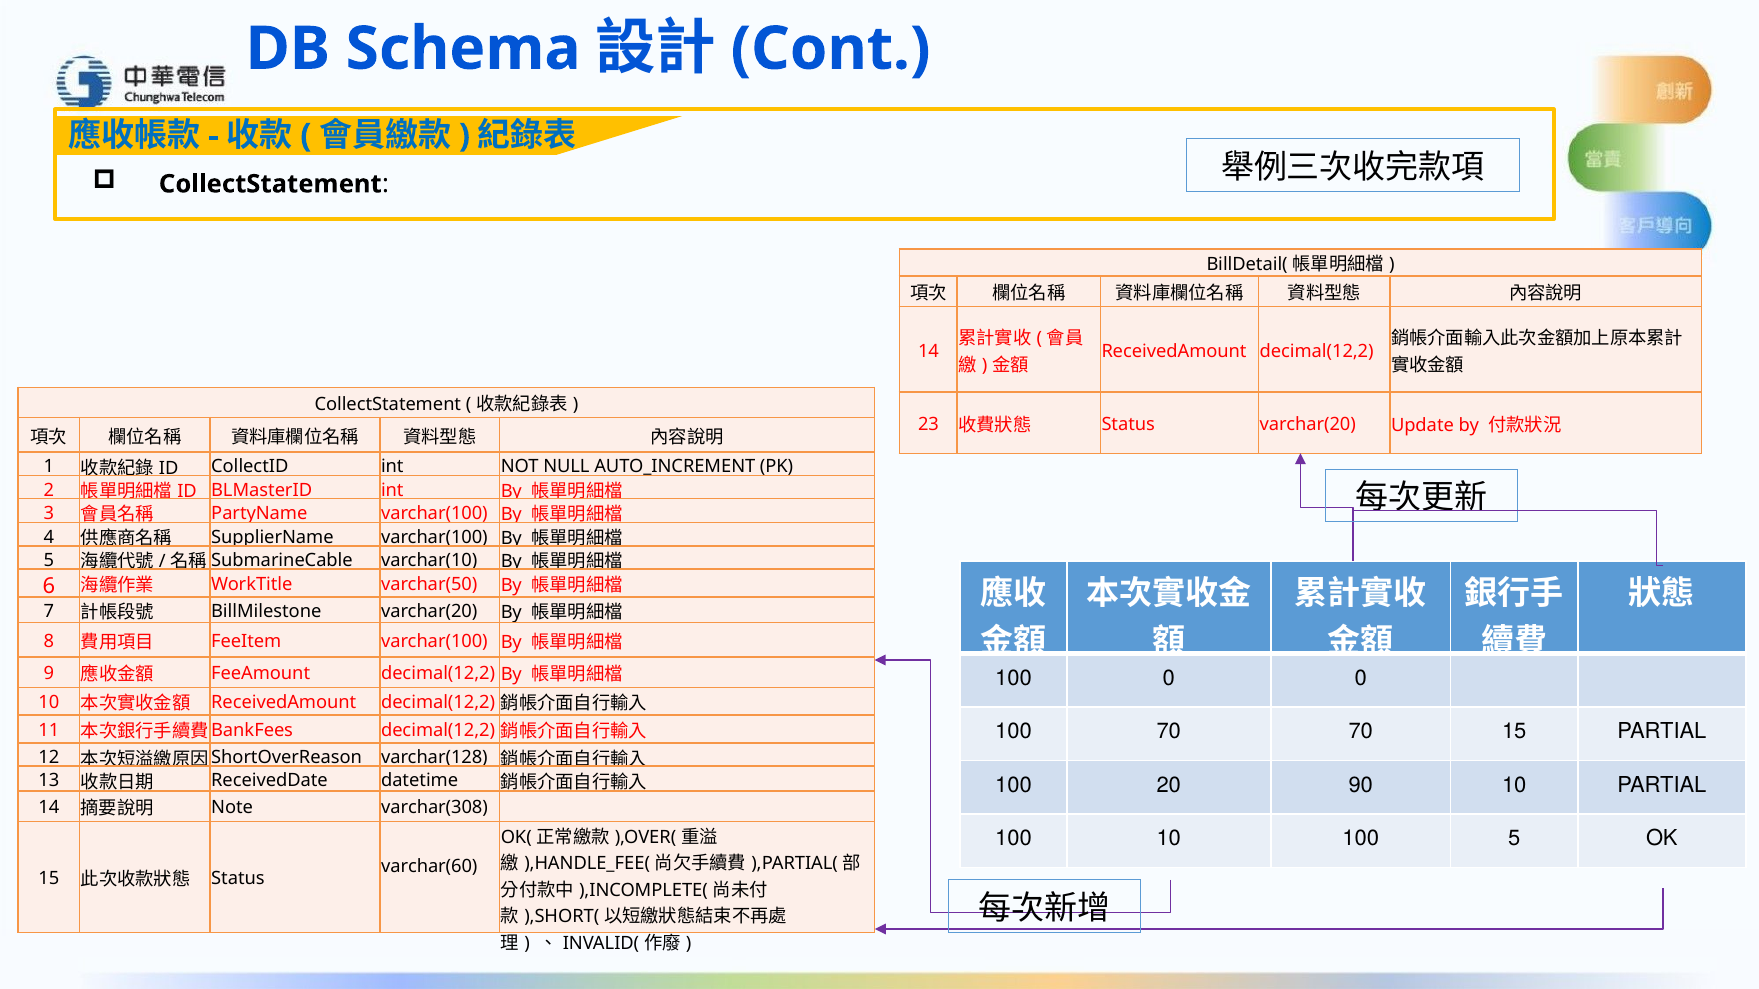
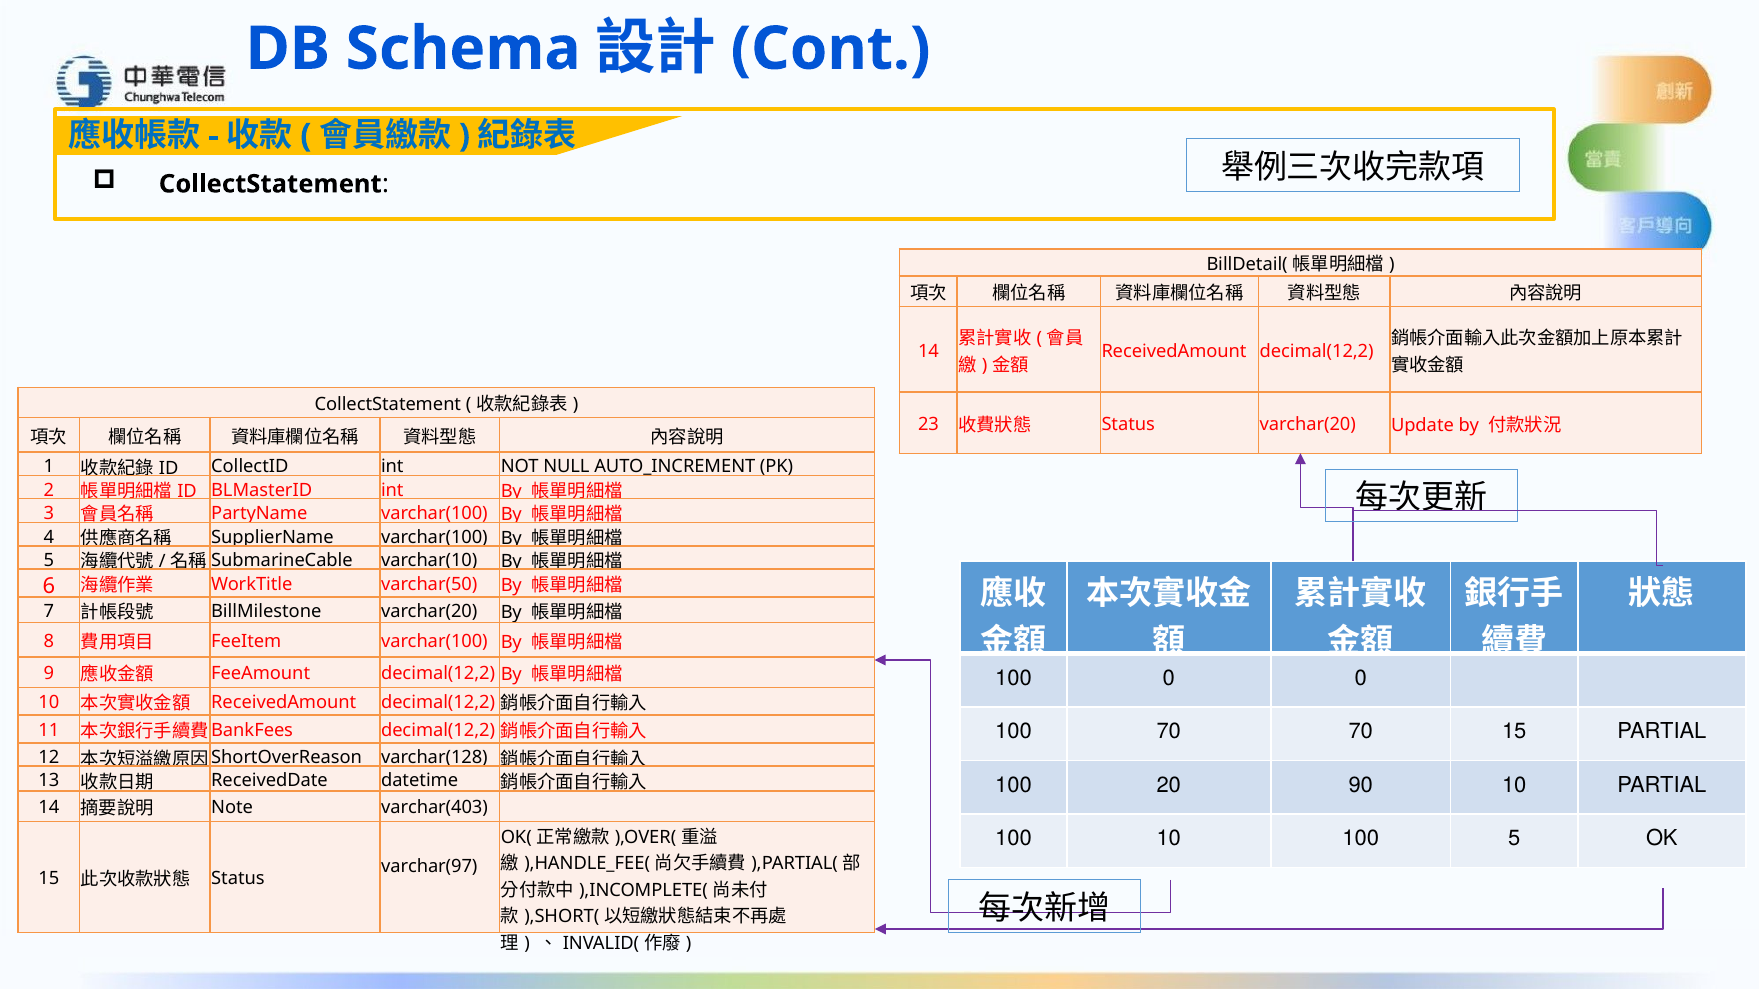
varchar(308: varchar(308 -> varchar(403 (434, 808)
varchar(60: varchar(60 -> varchar(97 (429, 867)
